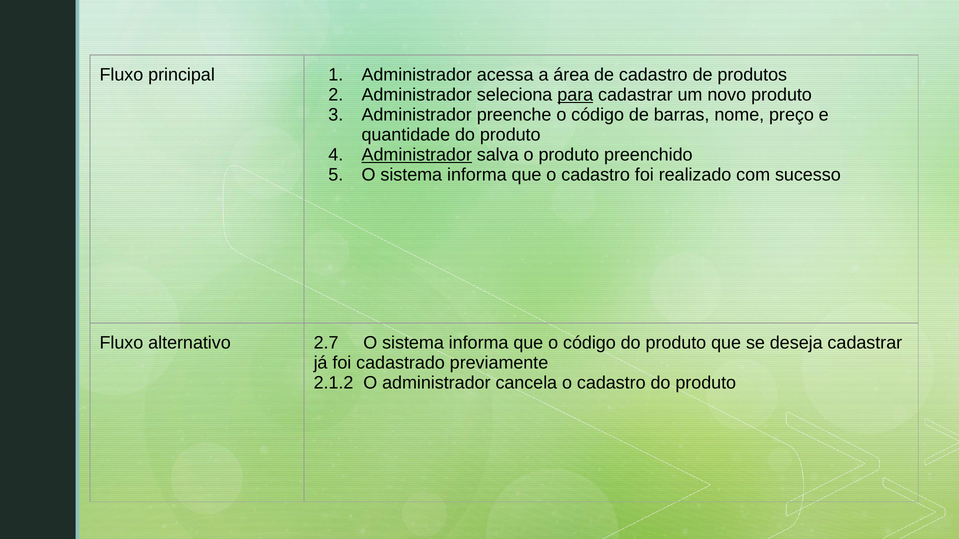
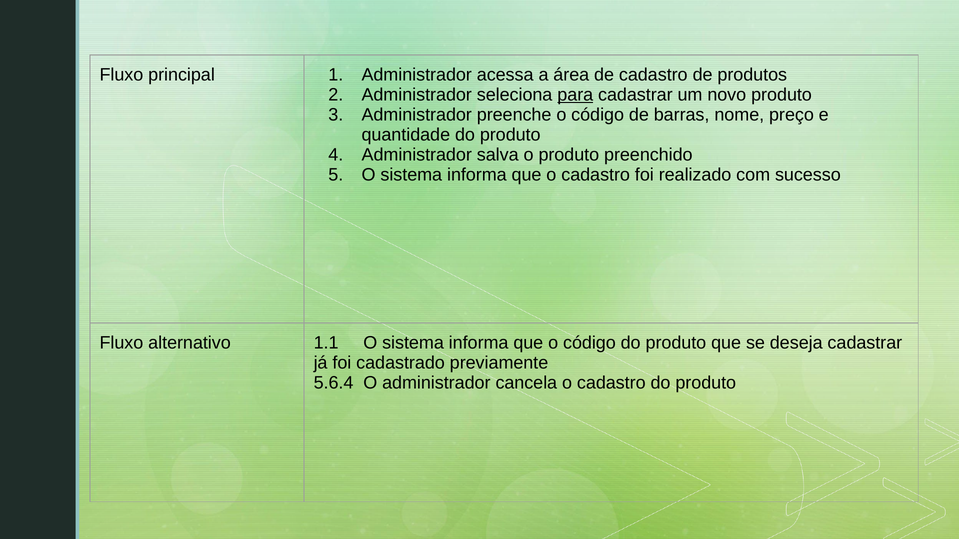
Administrador underline: present -> none (417, 155)
2.7: 2.7 -> 1.1 (326, 343)
2.1.2: 2.1.2 -> 5.6.4 (334, 383)
